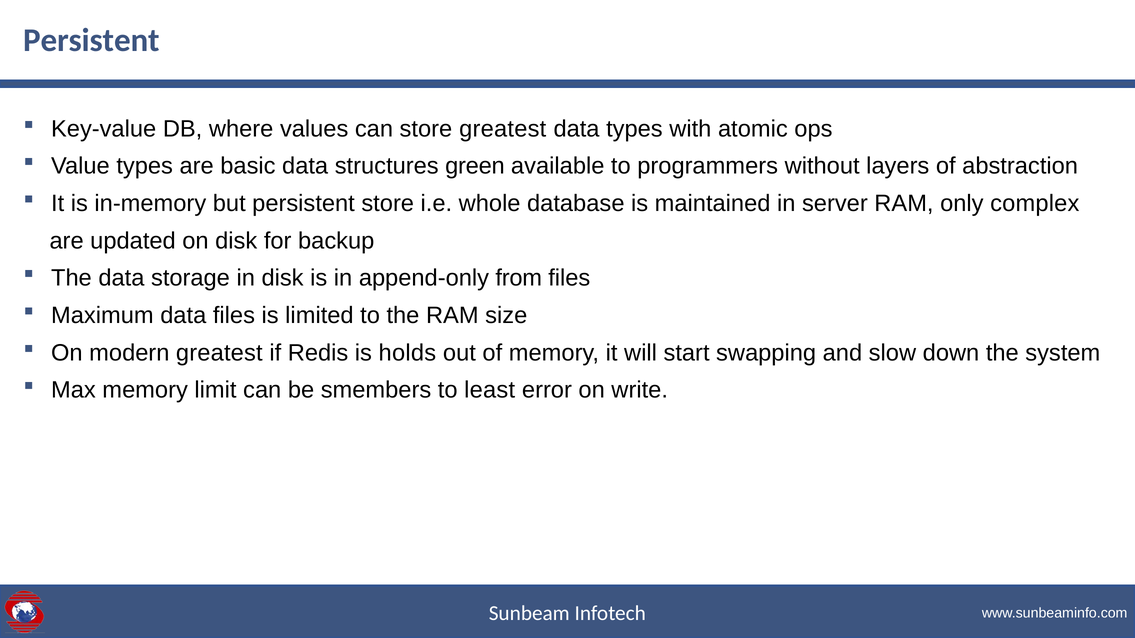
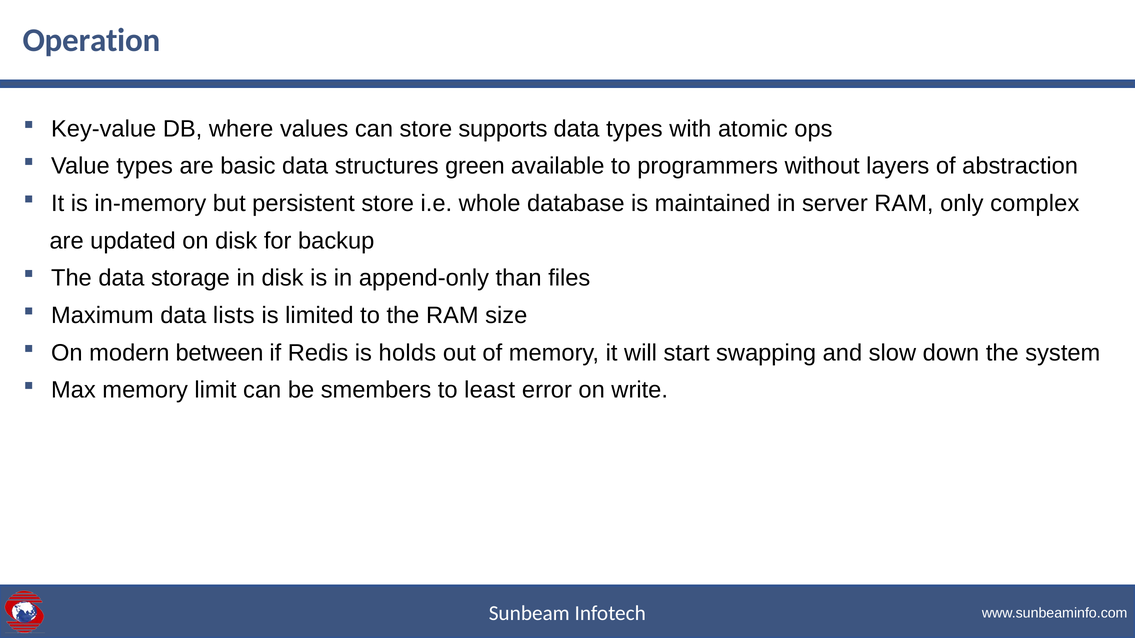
Persistent: Persistent -> Operation (92, 40)
store greatest: greatest -> supports (503, 129)
from: from -> than (519, 278)
data files: files -> lists (234, 316)
modern greatest: greatest -> between (220, 353)
